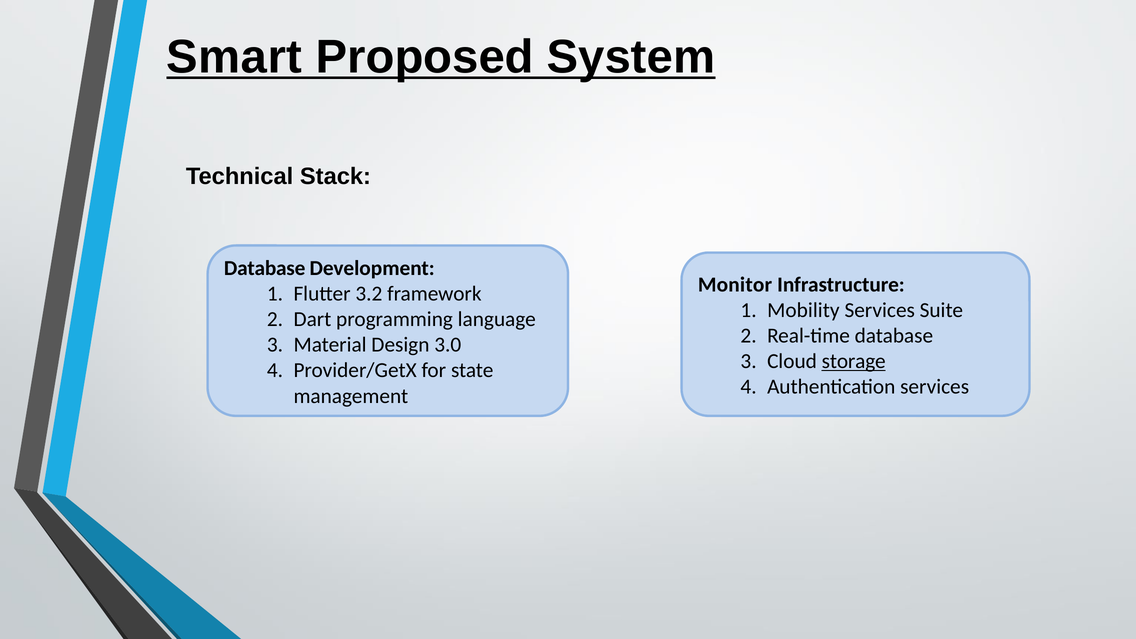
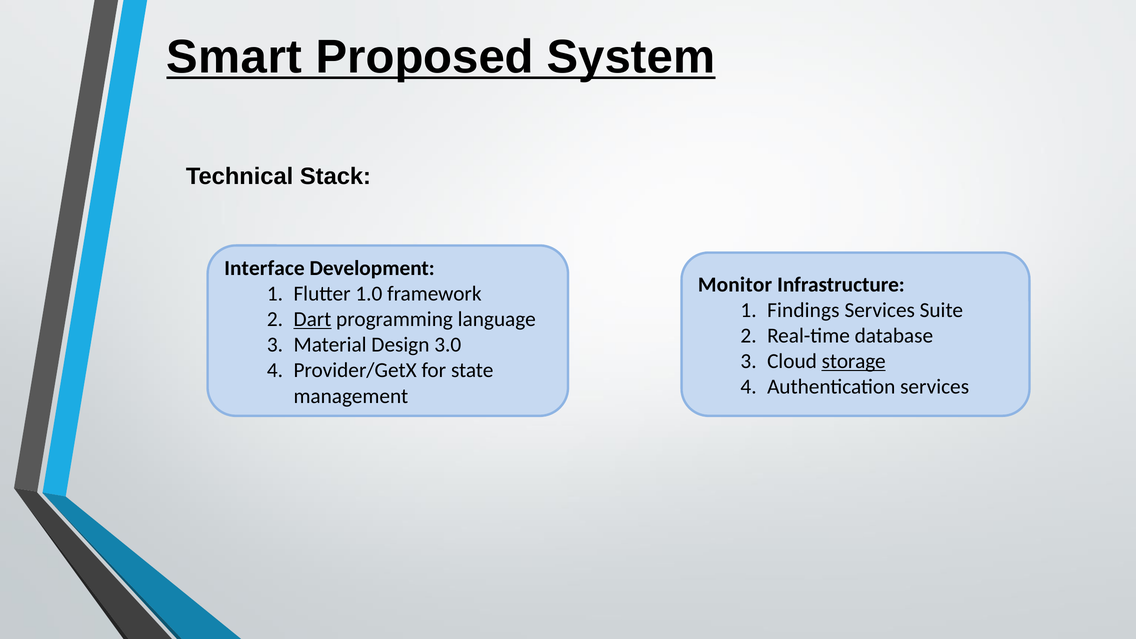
Database: Database -> Interface (264, 268)
3.2: 3.2 -> 1.0 (369, 294)
Mobility: Mobility -> Findings (803, 310)
Dart underline: none -> present (312, 319)
